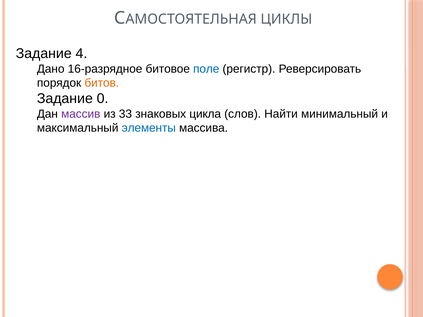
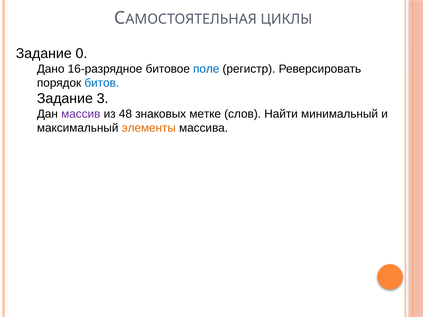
4: 4 -> 0 (81, 54)
битов colour: orange -> blue (102, 83)
0: 0 -> 3 (103, 99)
33: 33 -> 48 (125, 114)
цикла: цикла -> метке (205, 114)
элементы colour: blue -> orange (149, 128)
